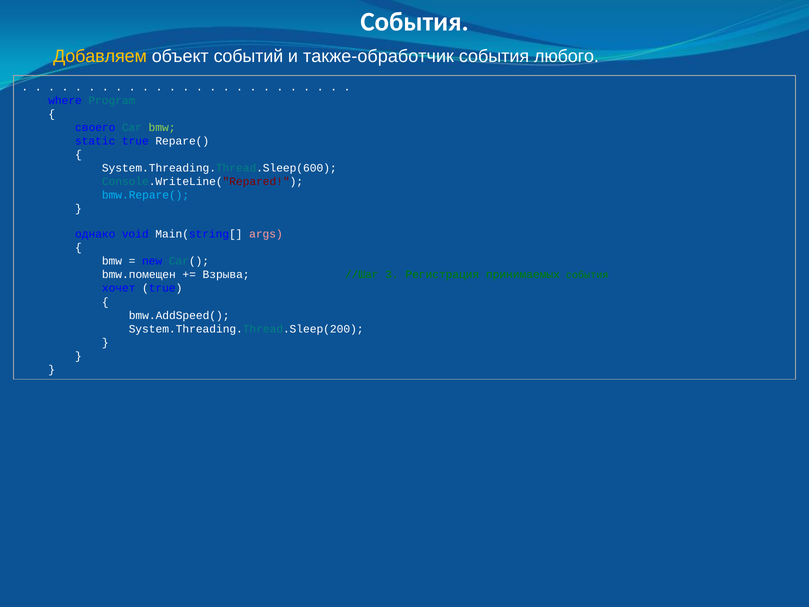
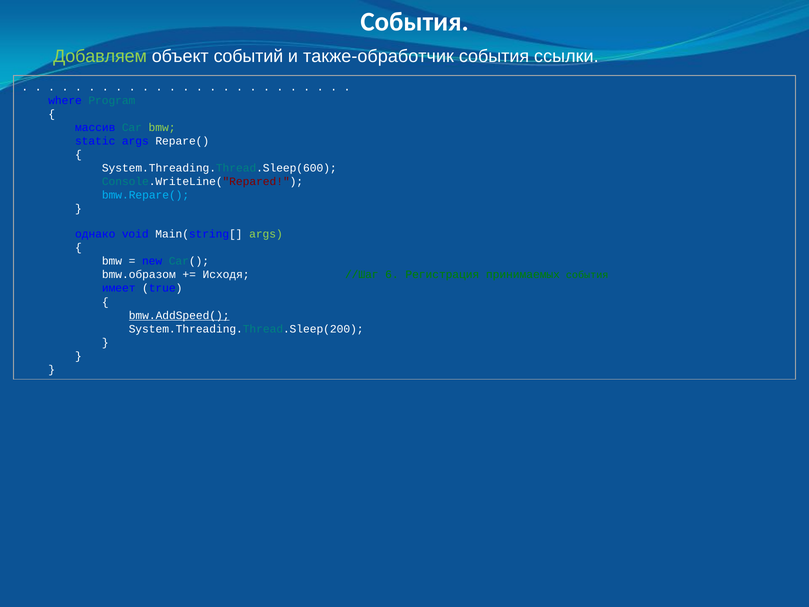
Добавляем colour: yellow -> light green (100, 56)
любого: любого -> ссылки (566, 56)
своего: своего -> массив (95, 127)
static true: true -> args (135, 141)
args colour: pink -> light green (266, 234)
bmw.помещен: bmw.помещен -> bmw.образом (139, 275)
Взрыва: Взрыва -> Исходя (226, 275)
3: 3 -> 6 (392, 275)
хочет: хочет -> имеет (119, 288)
bmw.AddSpeed( underline: none -> present (179, 315)
